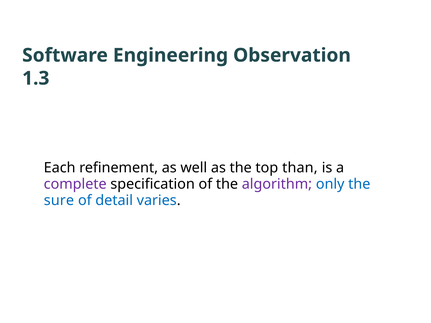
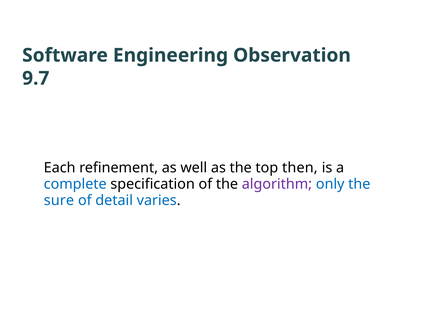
1.3: 1.3 -> 9.7 (36, 78)
than: than -> then (300, 168)
complete colour: purple -> blue (75, 184)
